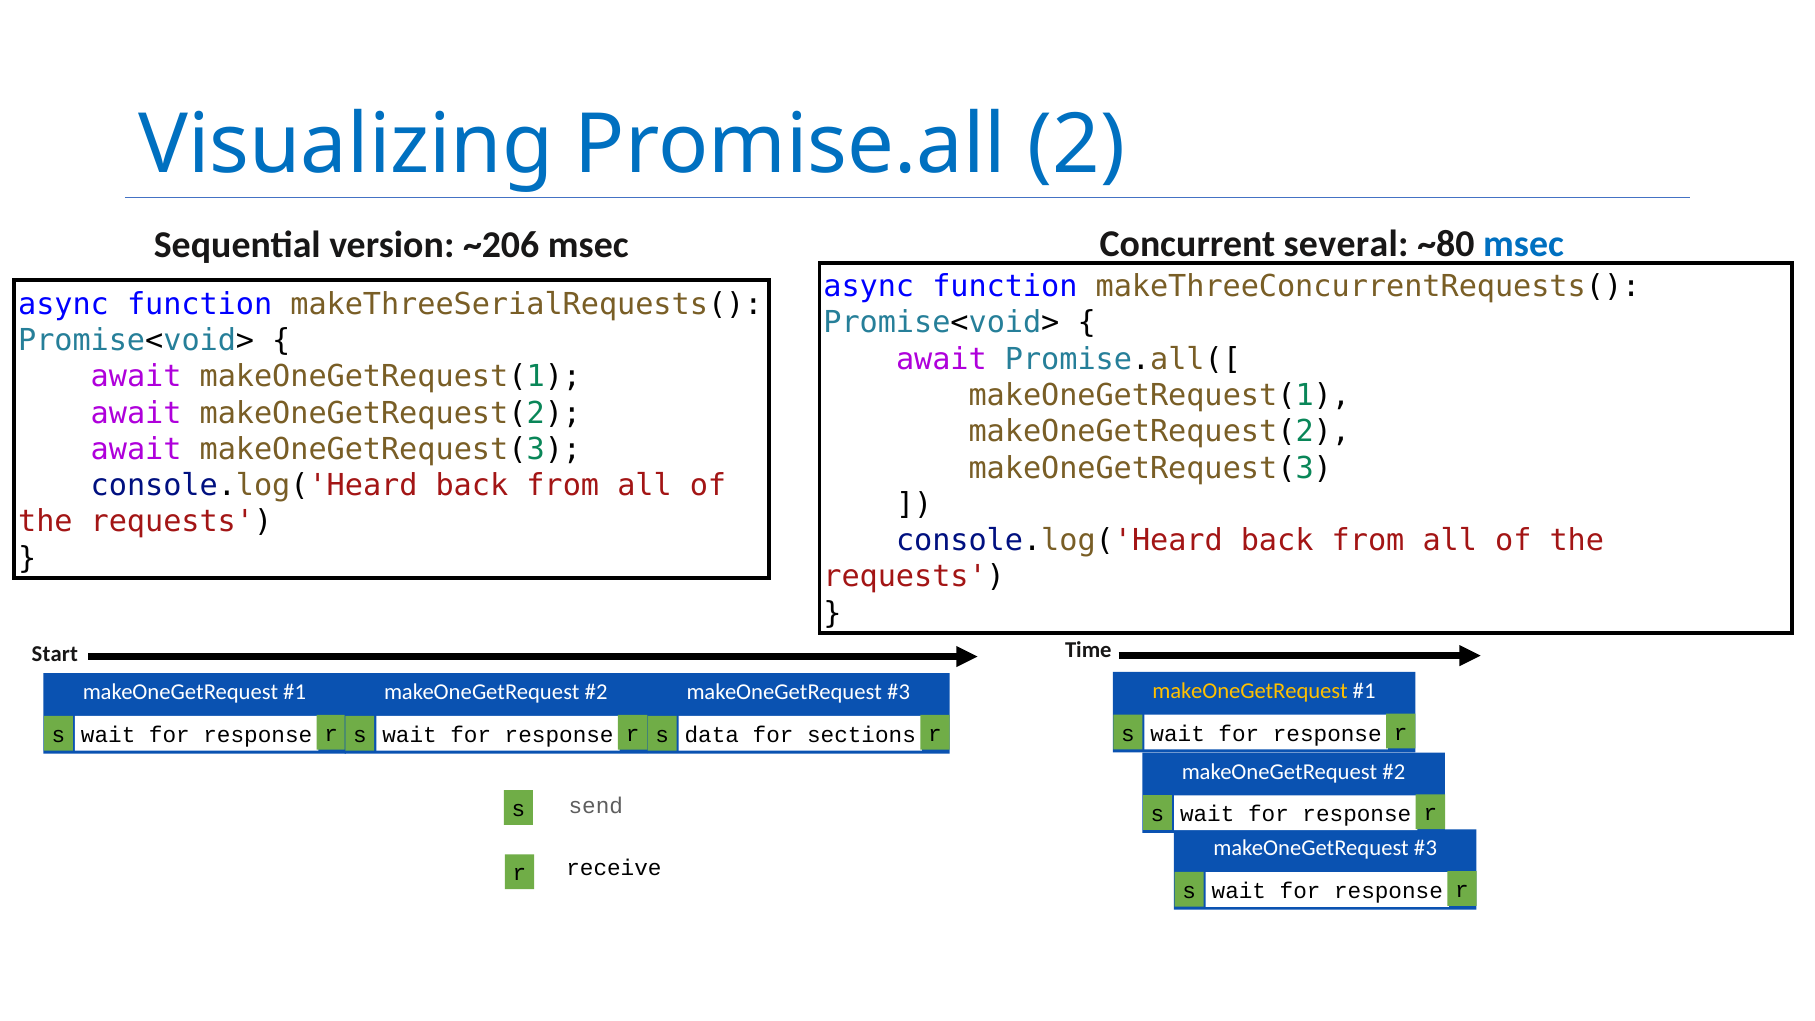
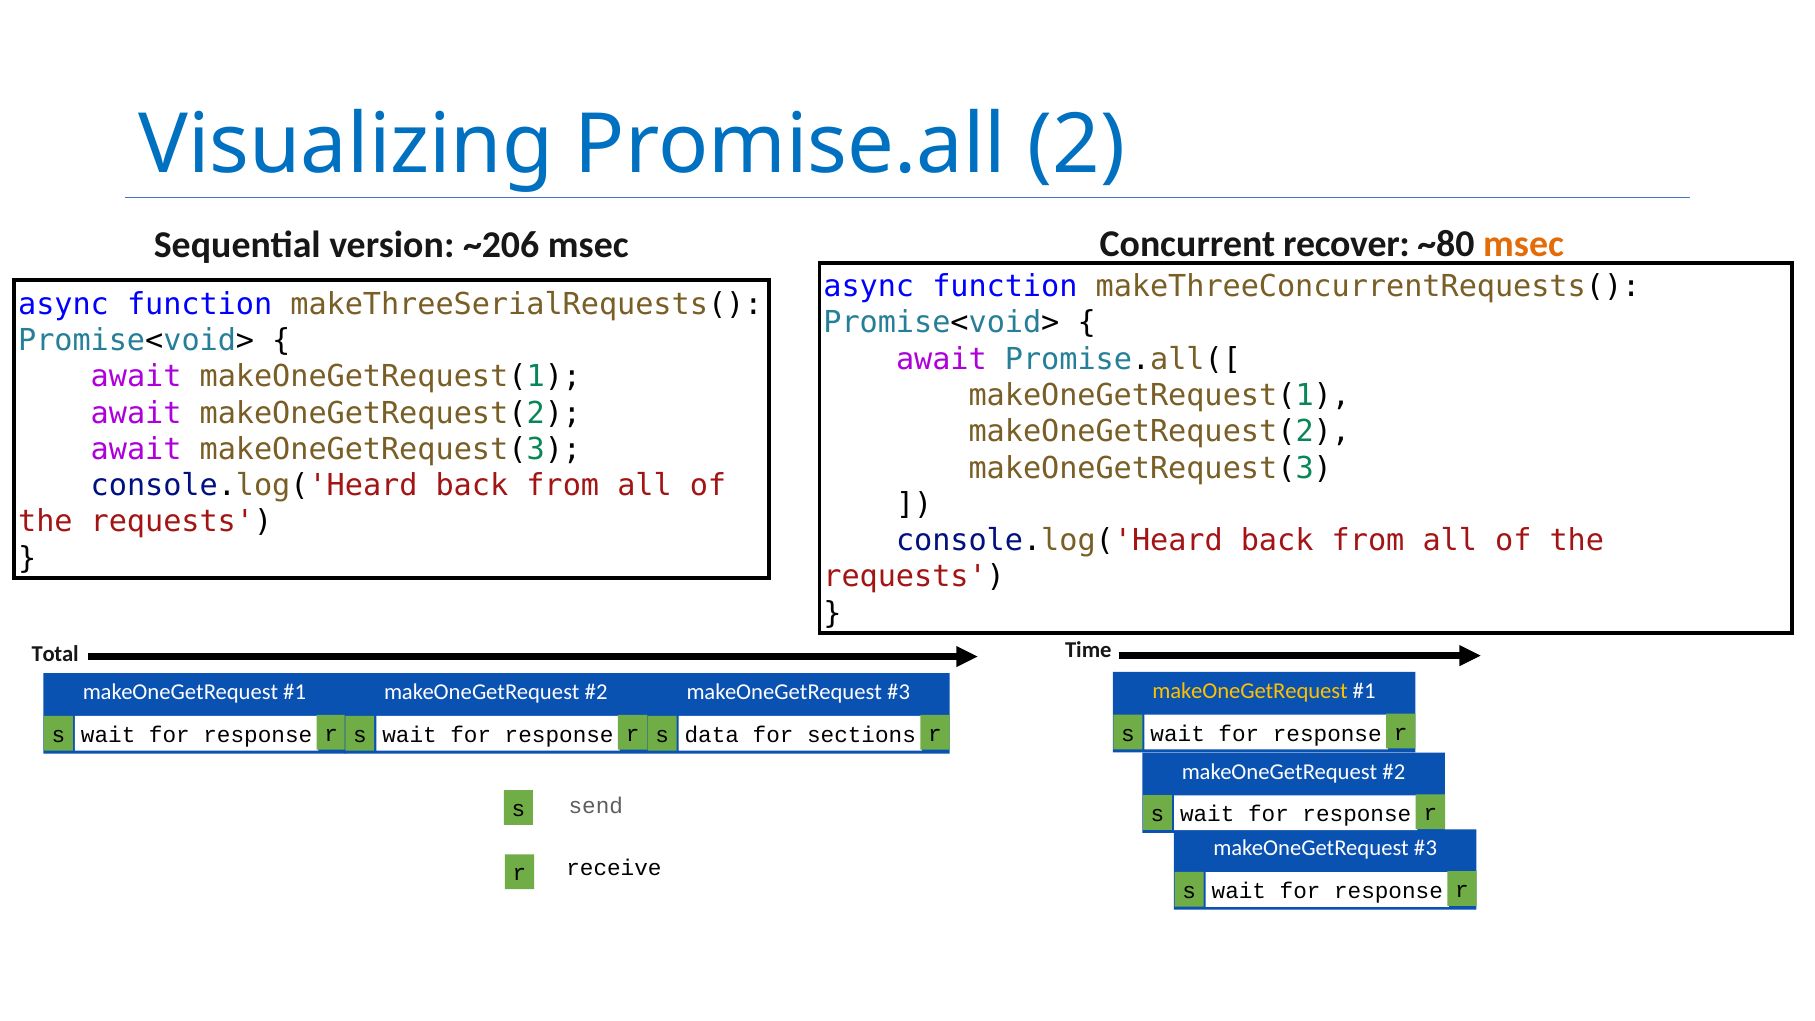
several: several -> recover (1346, 244)
msec colour: blue -> orange (1524, 244)
Start: Start -> Total (55, 654)
